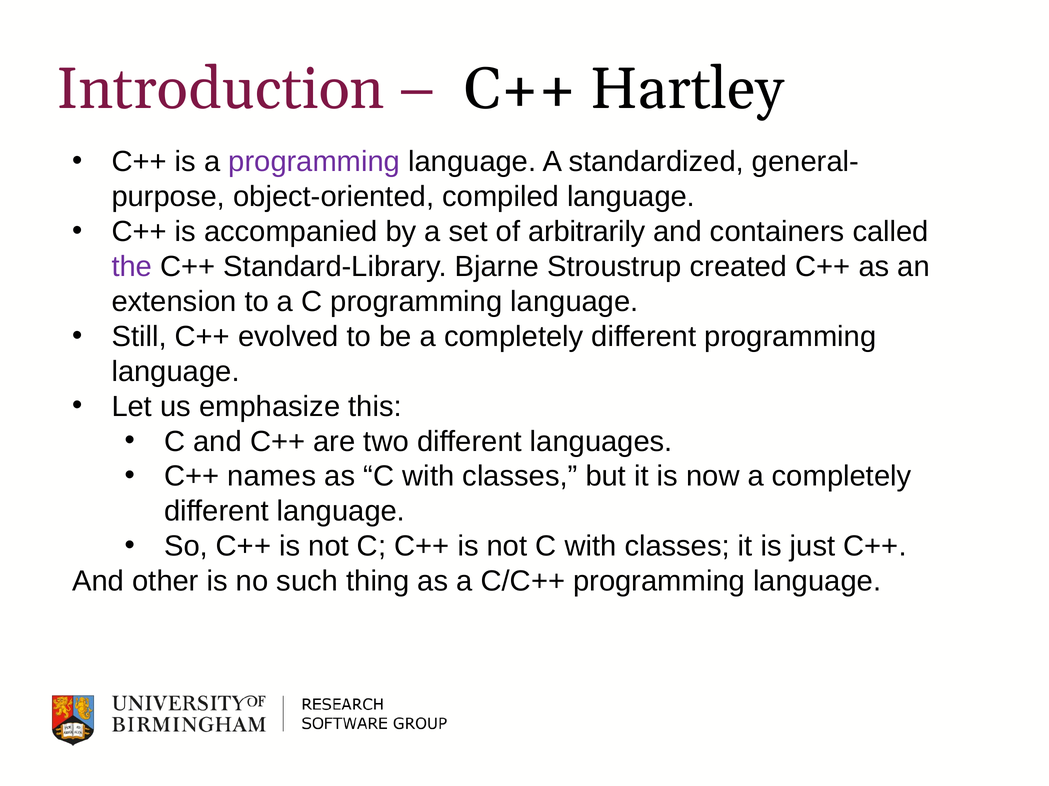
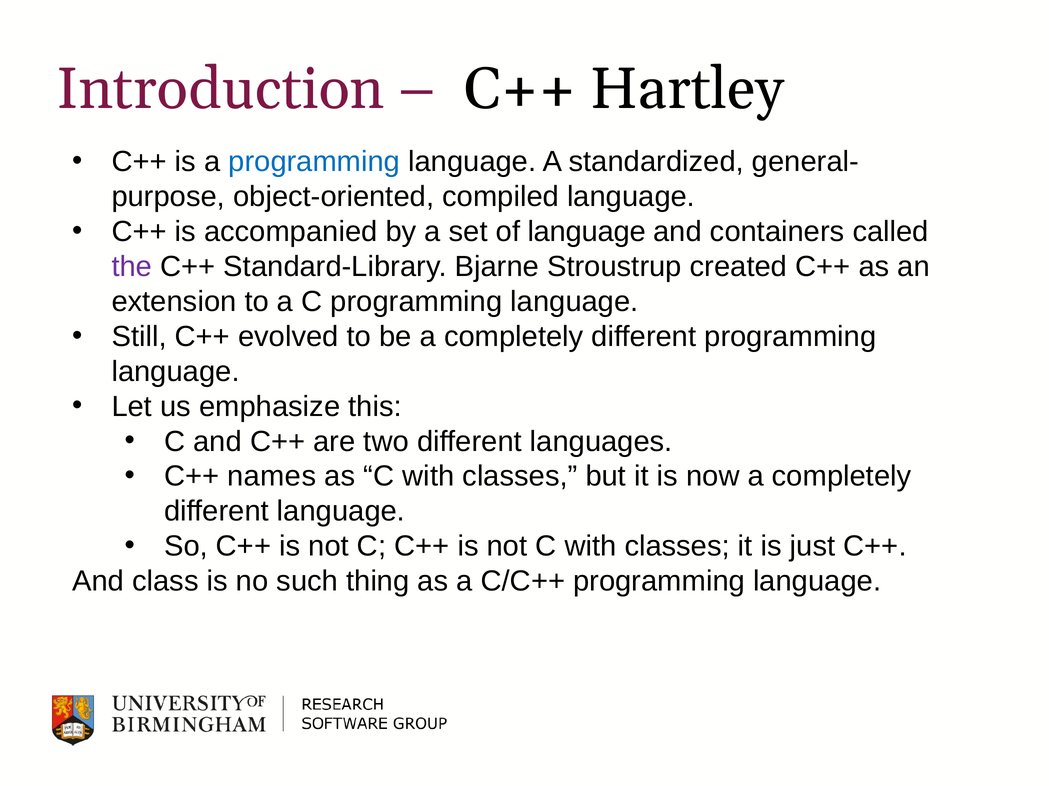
programming colour: purple -> blue (314, 162)
of arbitrarily: arbitrarily -> language (587, 232)
other: other -> class (165, 582)
